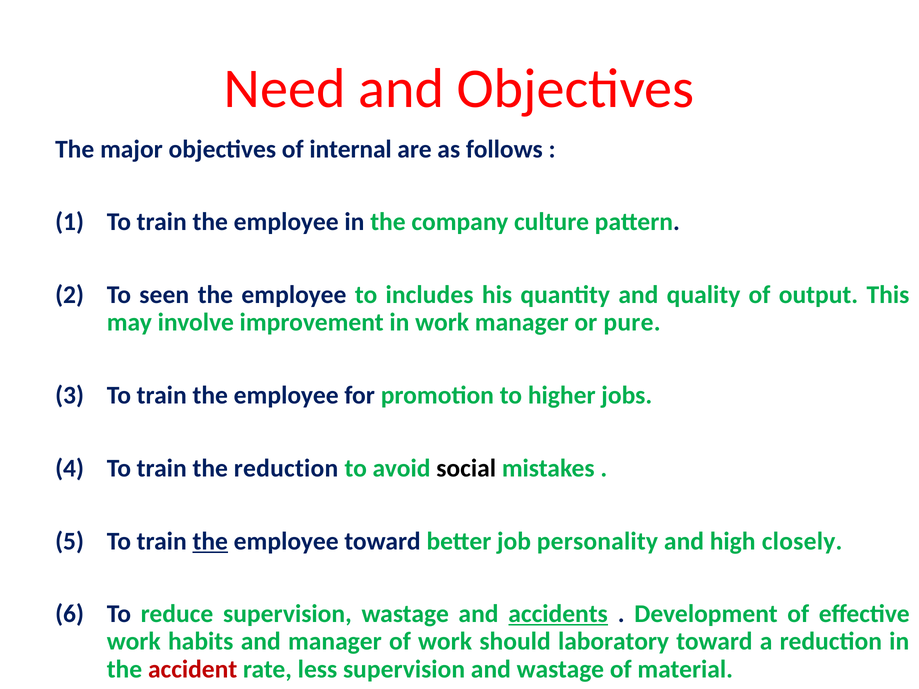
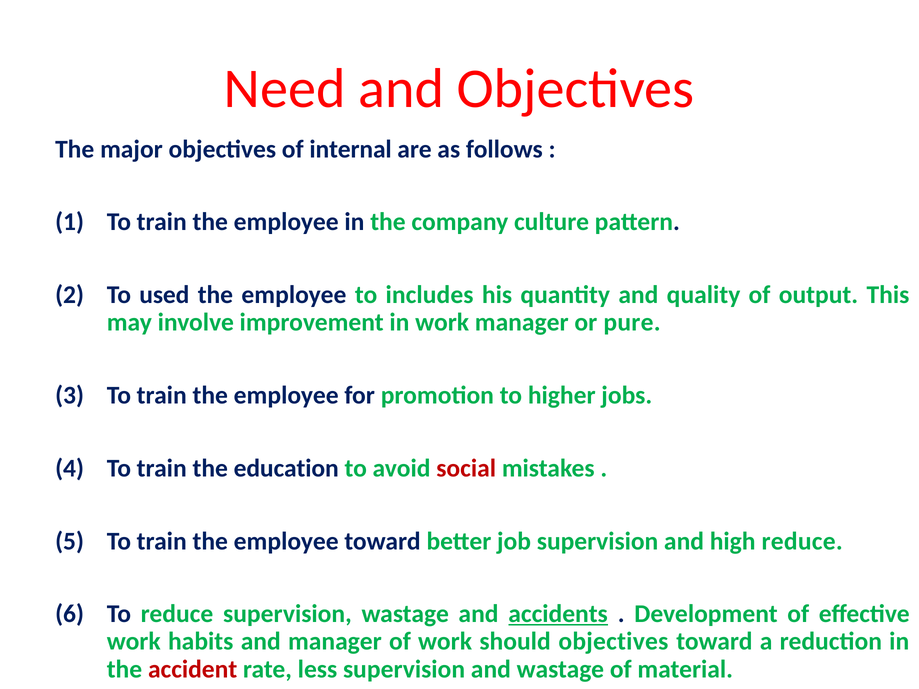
seen: seen -> used (164, 295)
the reduction: reduction -> education (286, 468)
social colour: black -> red (466, 468)
the underline: present -> none (210, 541)
job personality: personality -> supervision (598, 541)
high closely: closely -> reduce (802, 541)
should laboratory: laboratory -> objectives (613, 642)
